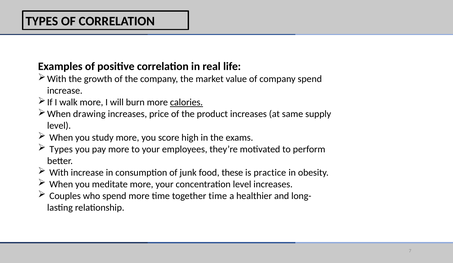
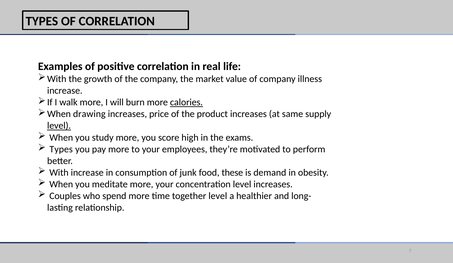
company spend: spend -> illness (310, 79)
level underline: none -> present (59, 126)
practice: practice -> demand (270, 173)
together time: time -> level (218, 196)
